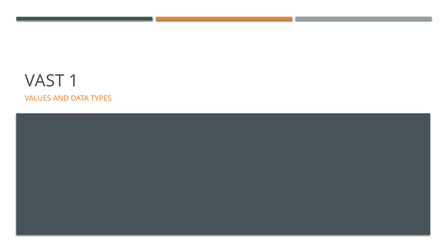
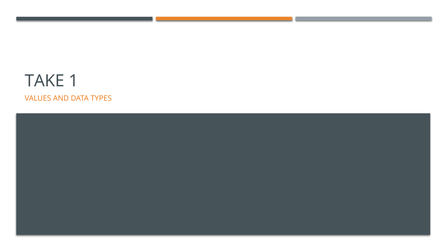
VAST: VAST -> TAKE (45, 81)
